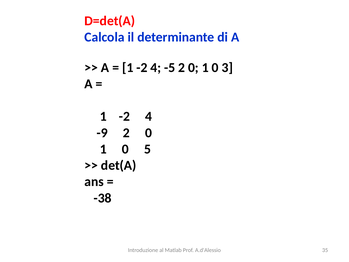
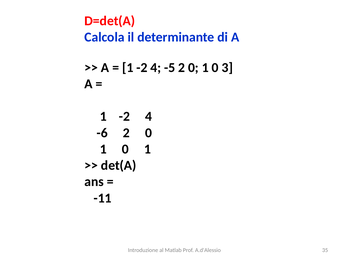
-9: -9 -> -6 (102, 133)
1 0 5: 5 -> 1 (147, 149)
-38: -38 -> -11 (103, 198)
